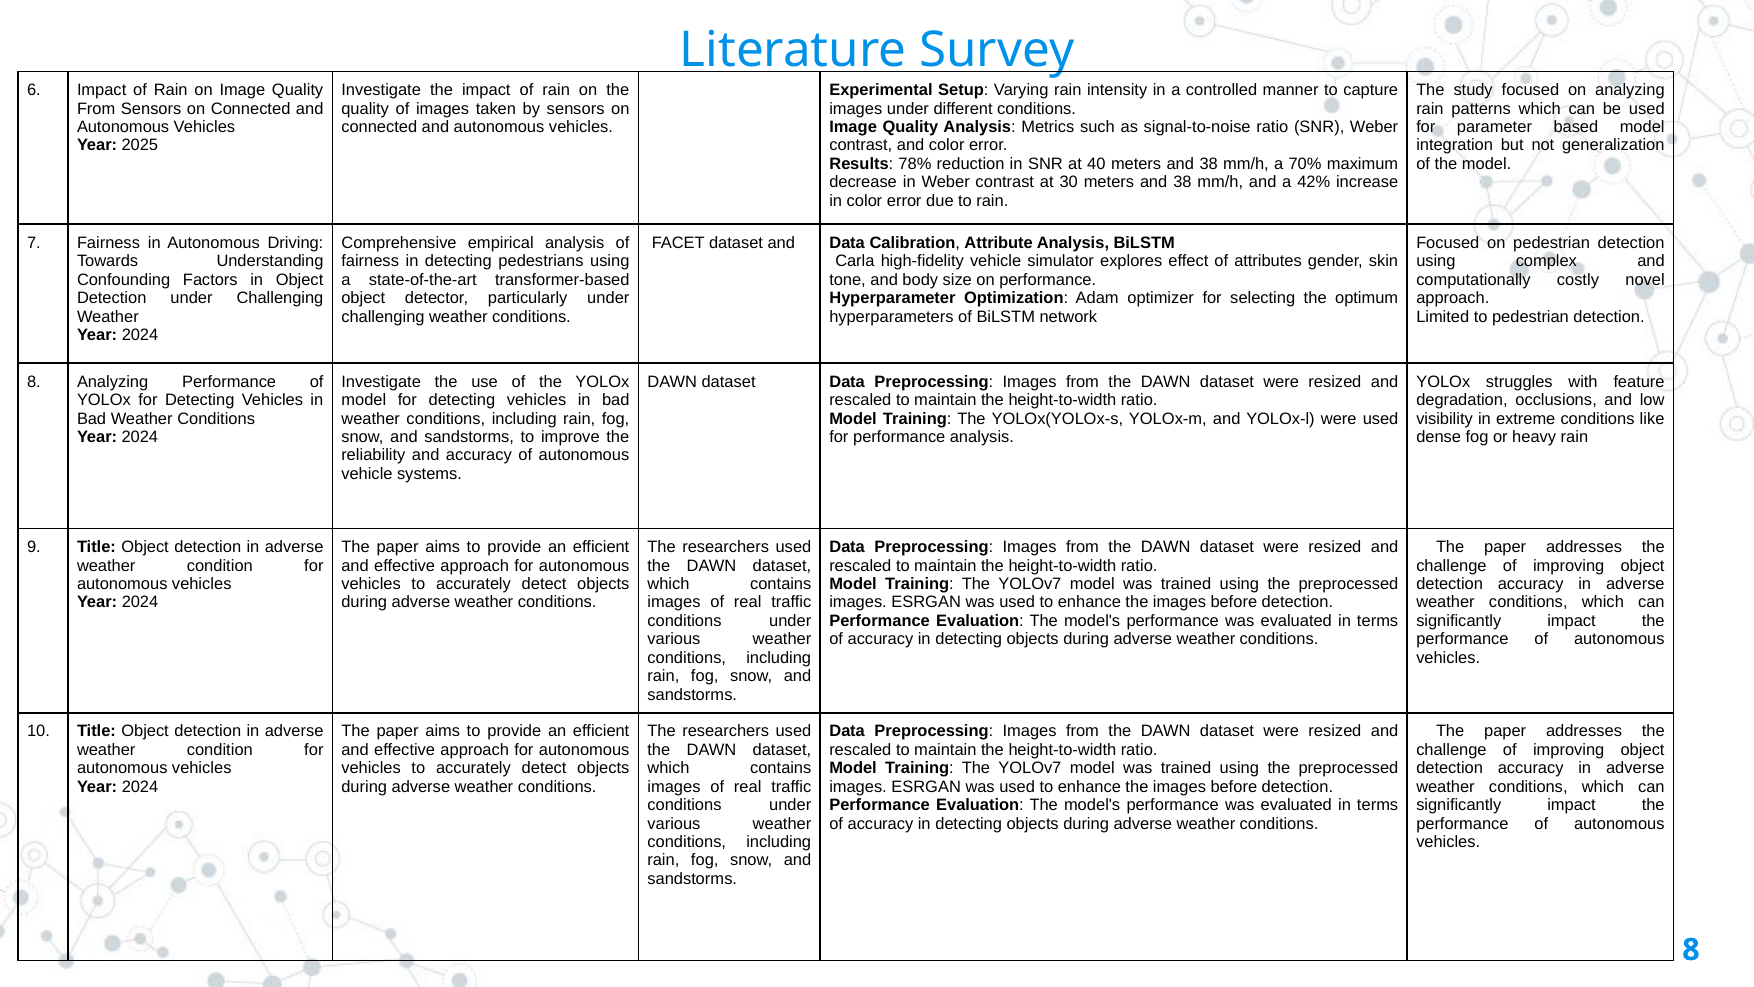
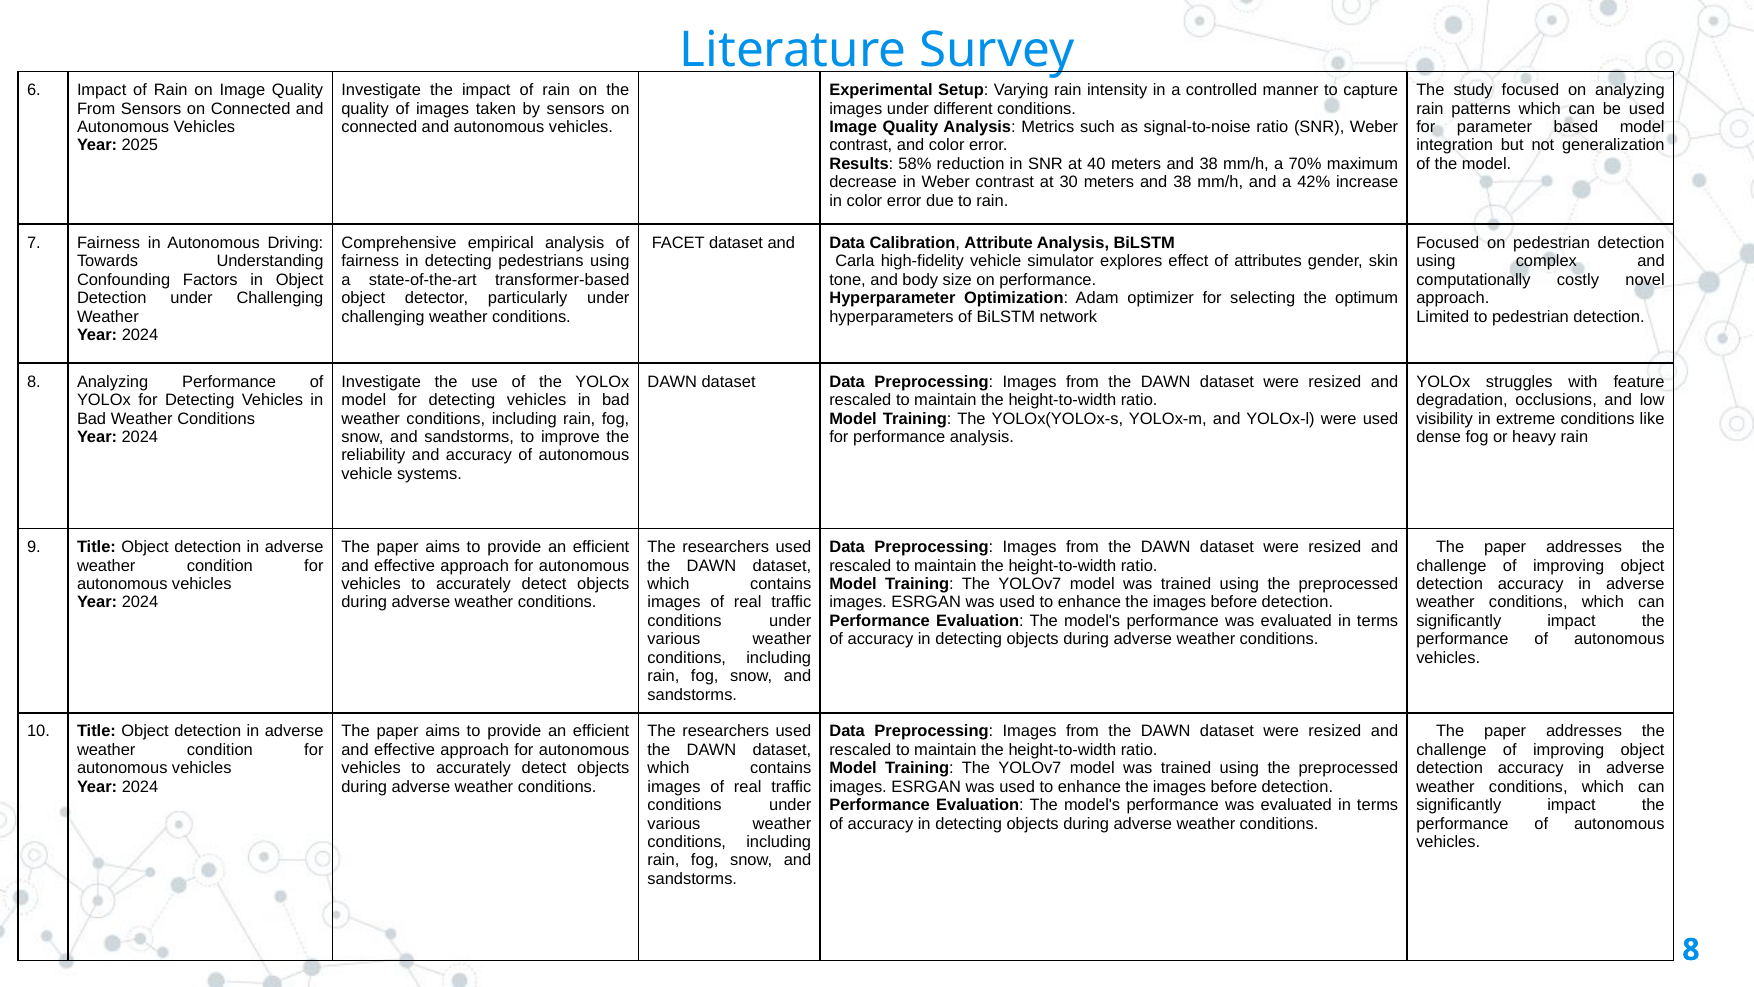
78%: 78% -> 58% (915, 164)
